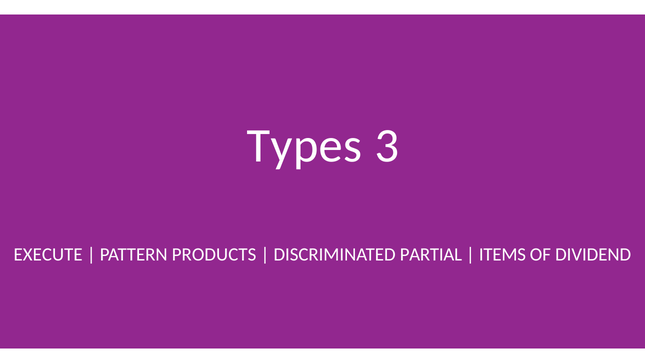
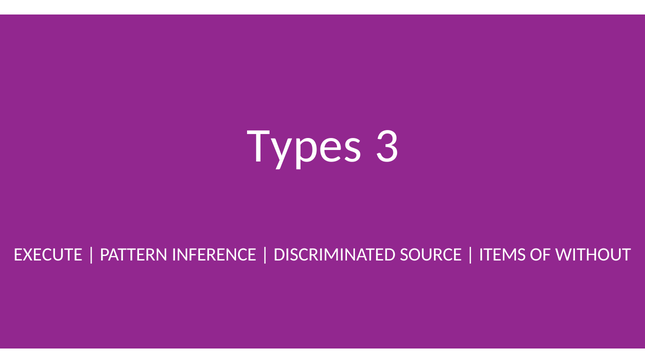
PRODUCTS: PRODUCTS -> INFERENCE (214, 254)
PARTIAL: PARTIAL -> SOURCE (431, 254)
DIVIDEND: DIVIDEND -> WITHOUT (593, 254)
